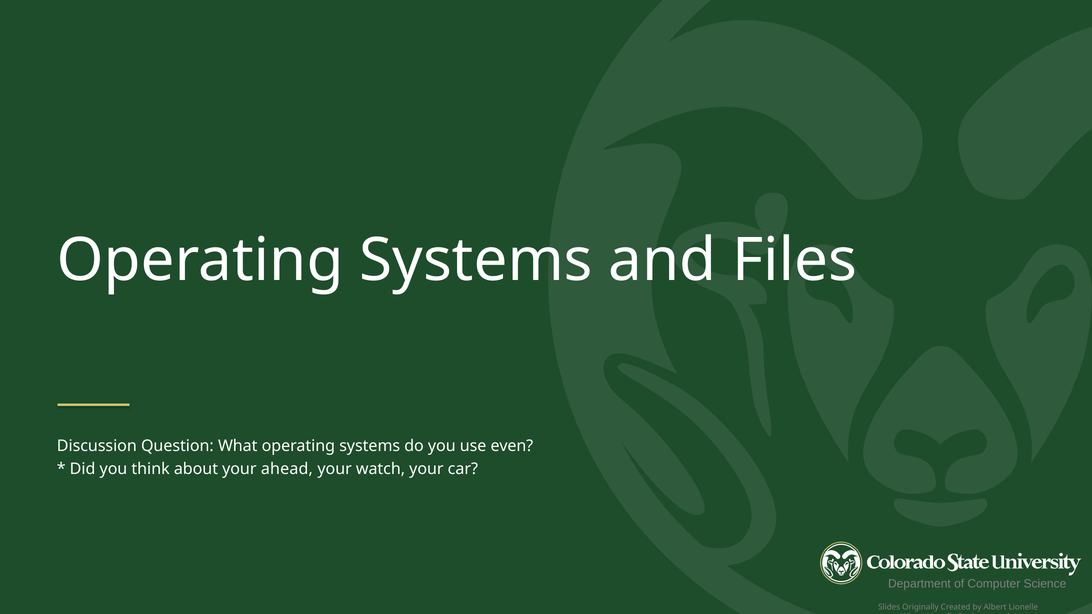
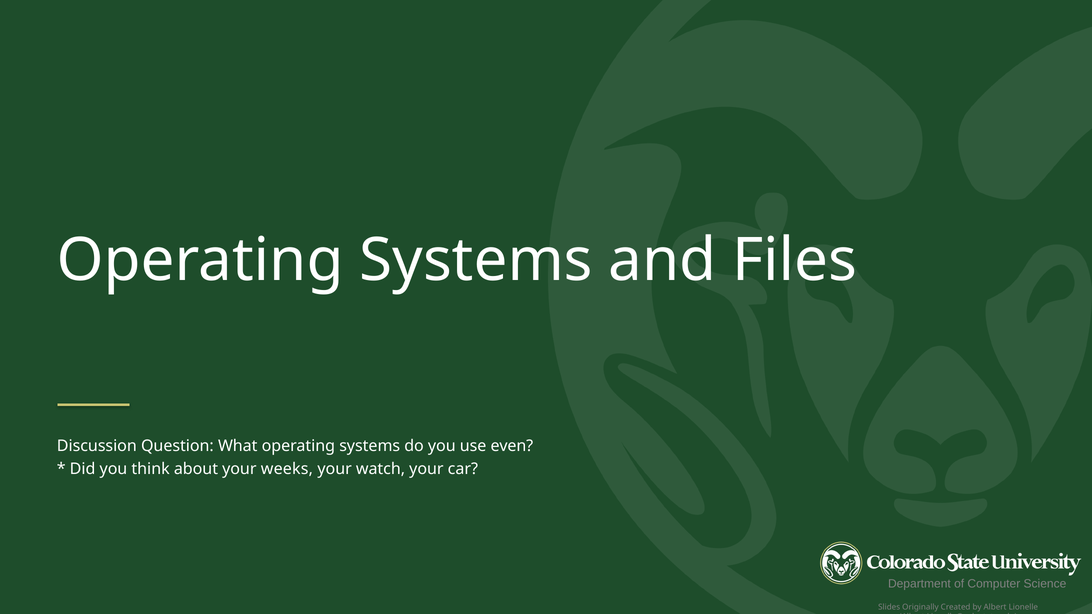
ahead: ahead -> weeks (287, 469)
